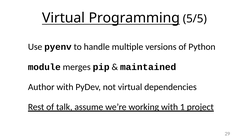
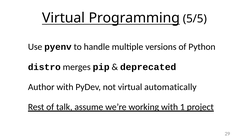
module: module -> distro (44, 67)
maintained: maintained -> deprecated (148, 67)
dependencies: dependencies -> automatically (170, 87)
